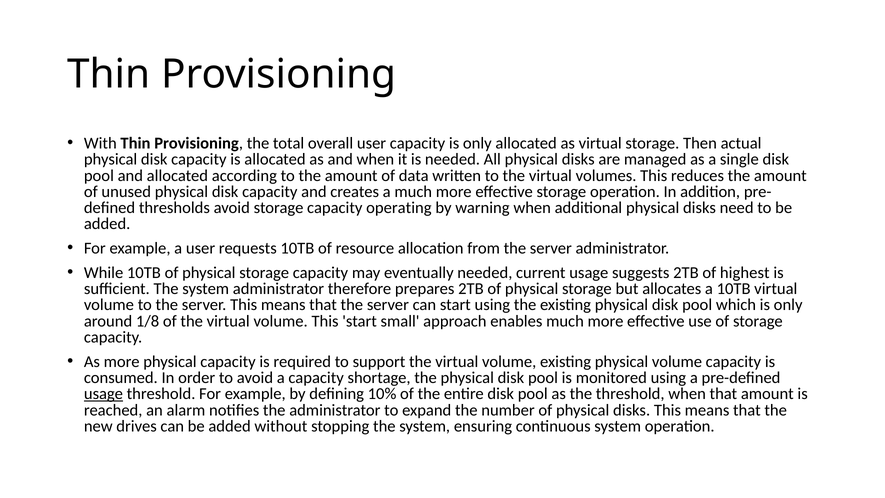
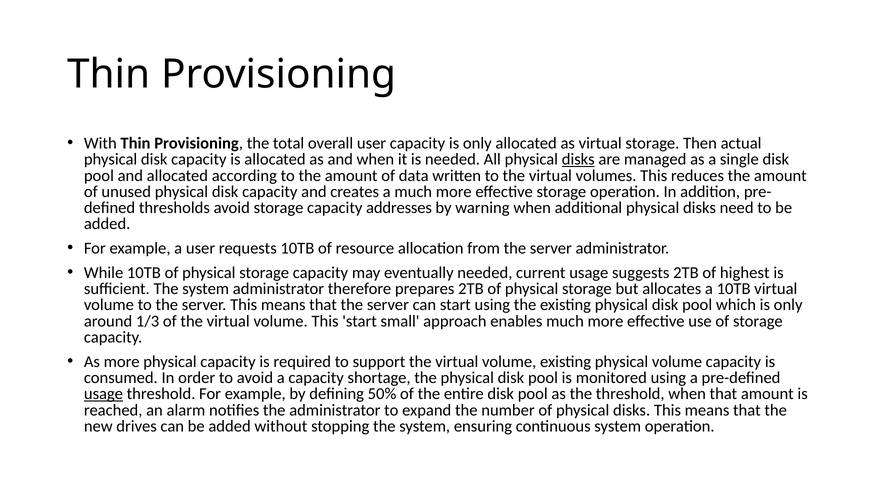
disks underline: none -> present (578, 159)
operating: operating -> addresses (399, 208)
1/8: 1/8 -> 1/3 (148, 321)
10%: 10% -> 50% (382, 394)
